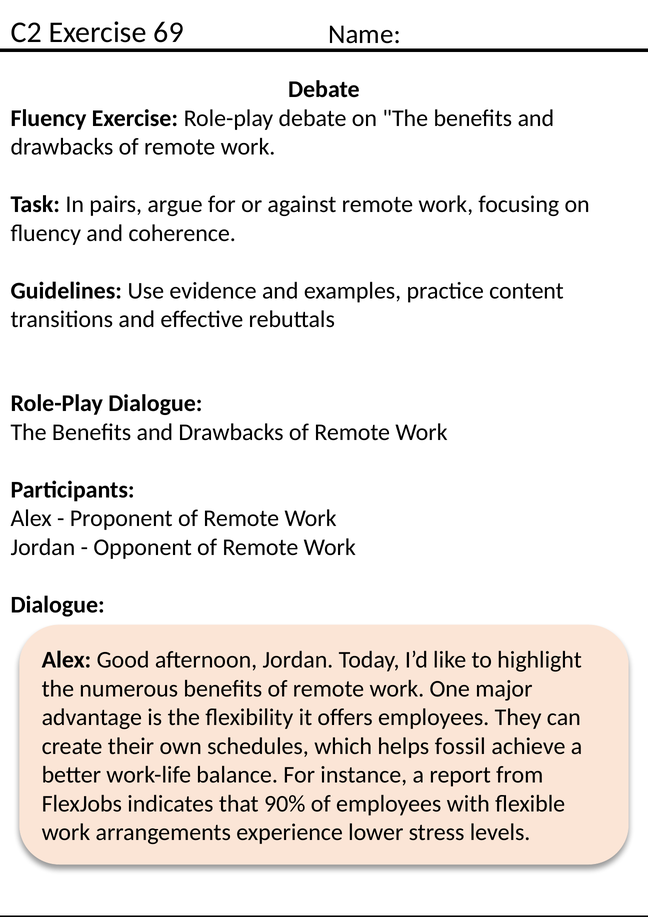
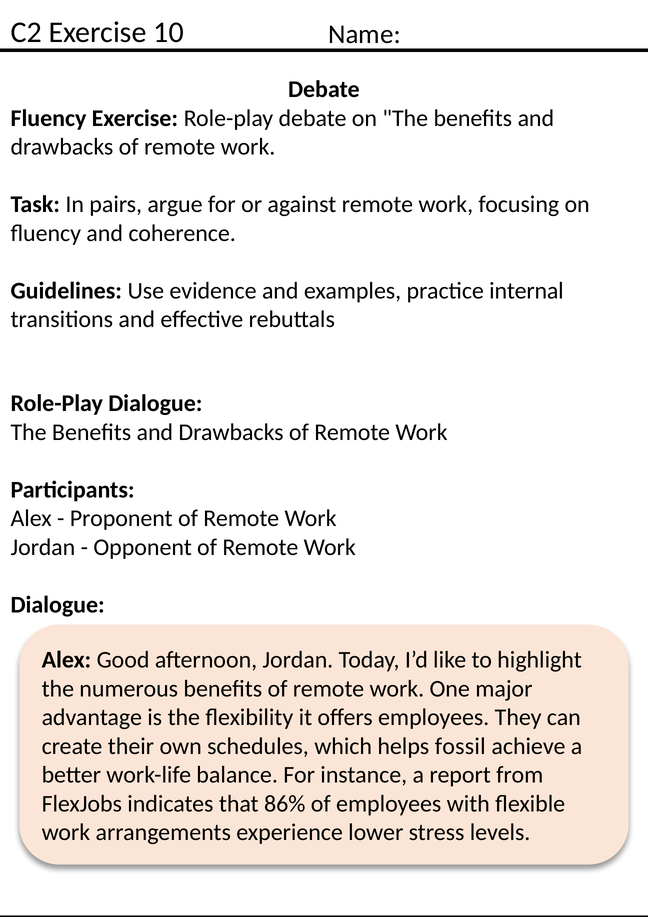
69: 69 -> 10 (169, 32)
content: content -> internal (526, 291)
90%: 90% -> 86% (285, 805)
